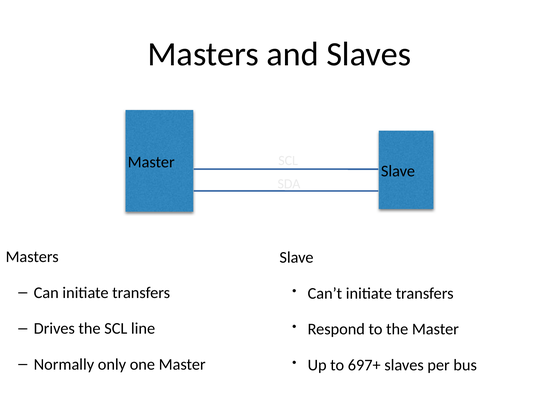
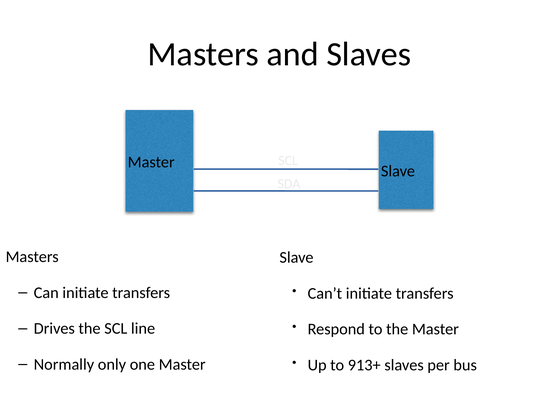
697+: 697+ -> 913+ (364, 365)
